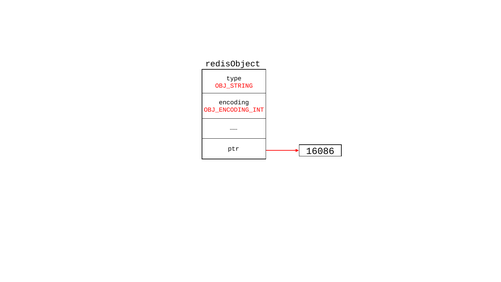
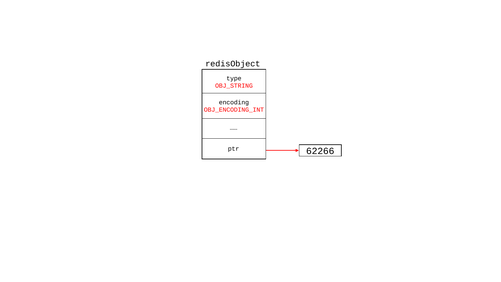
16086: 16086 -> 62266 (320, 151)
